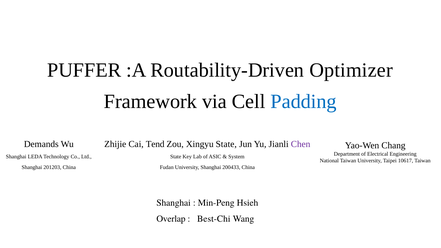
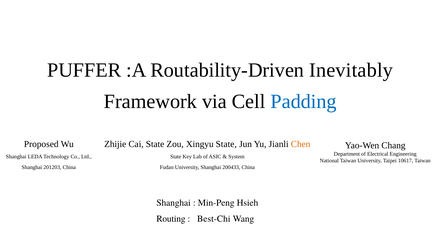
Optimizer: Optimizer -> Inevitably (351, 70)
Demands: Demands -> Proposed (41, 144)
Cai Tend: Tend -> State (155, 144)
Chen colour: purple -> orange (301, 144)
Overlap: Overlap -> Routing (171, 219)
